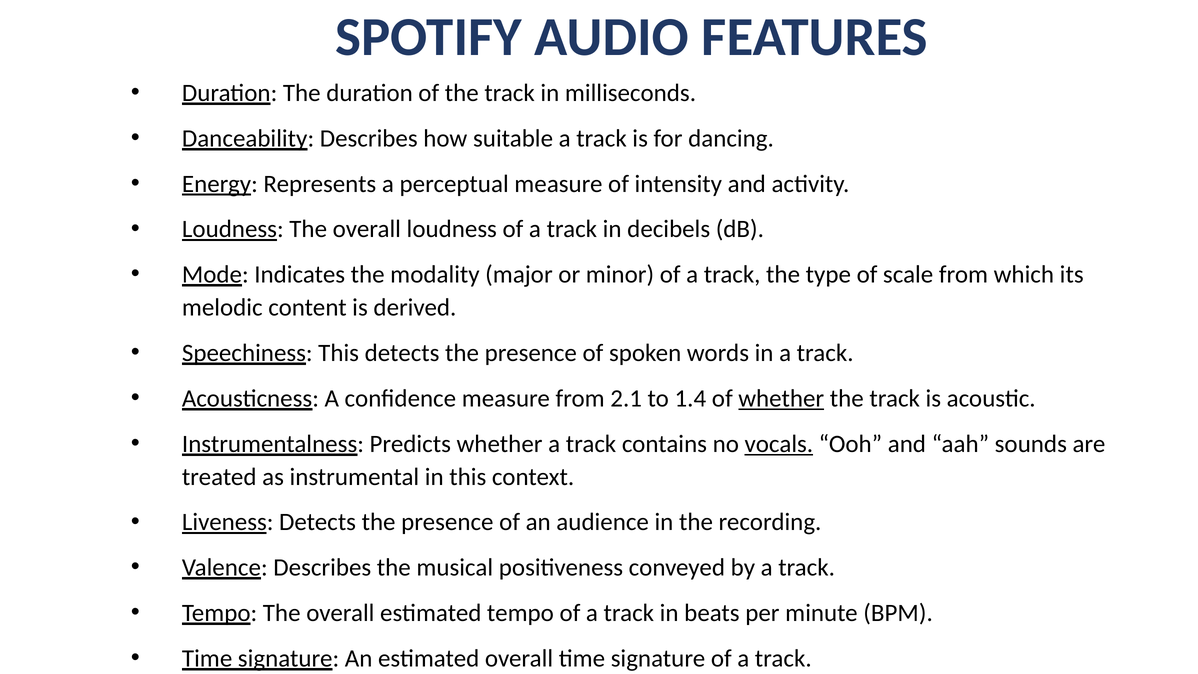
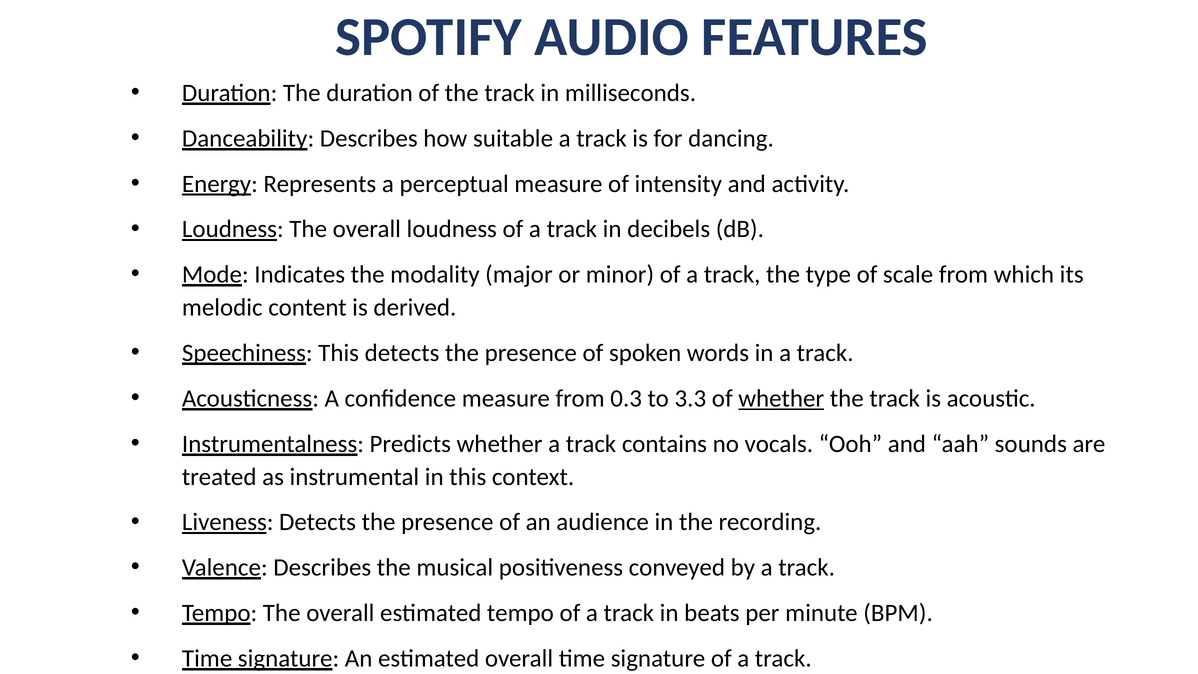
2.1: 2.1 -> 0.3 (626, 398)
1.4: 1.4 -> 3.3 (690, 398)
vocals underline: present -> none (779, 444)
